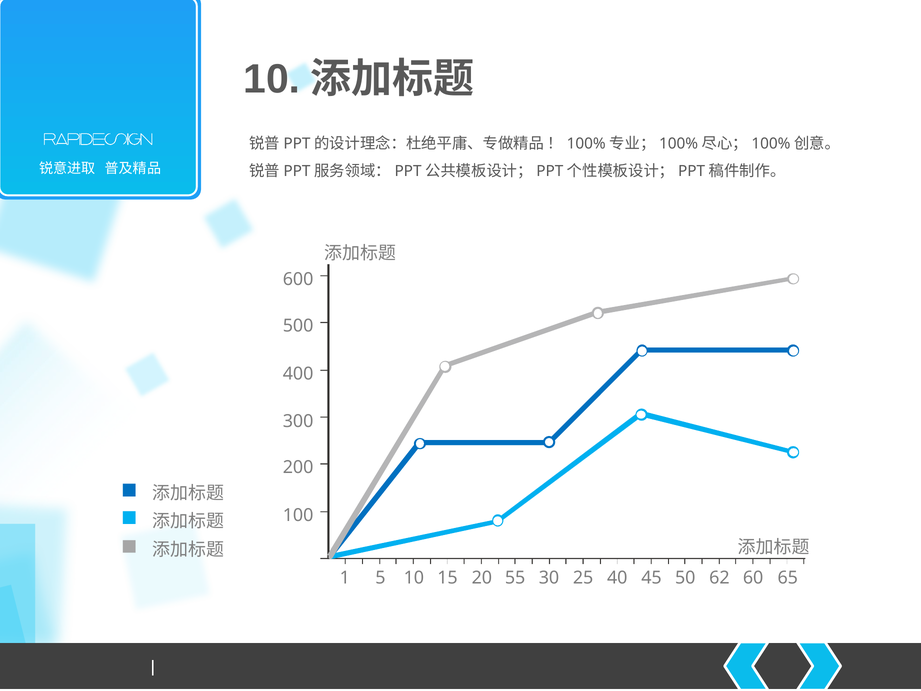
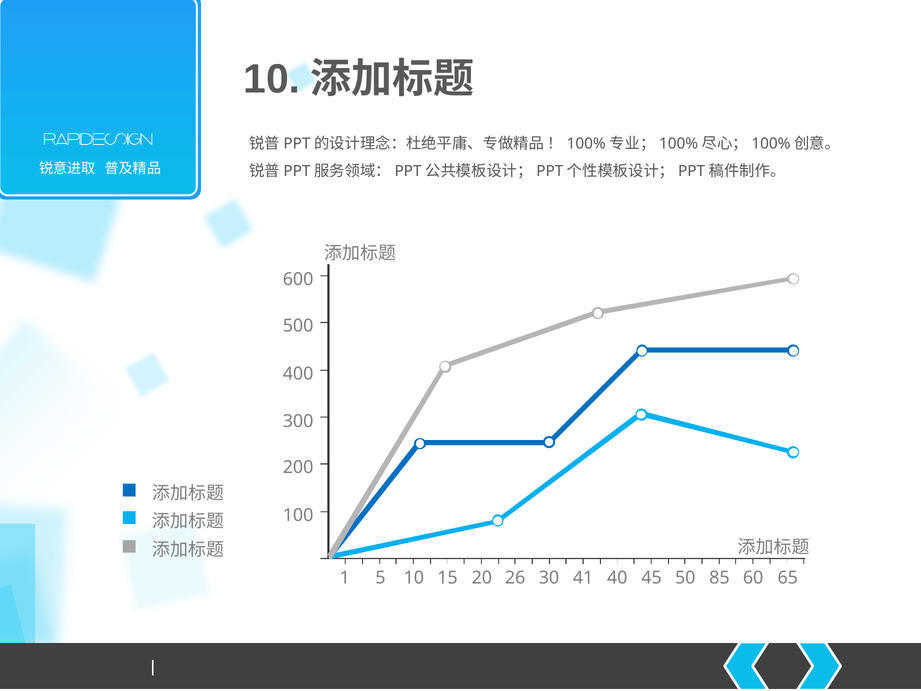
55: 55 -> 26 (515, 578)
25: 25 -> 41 (583, 578)
62: 62 -> 85 (719, 578)
